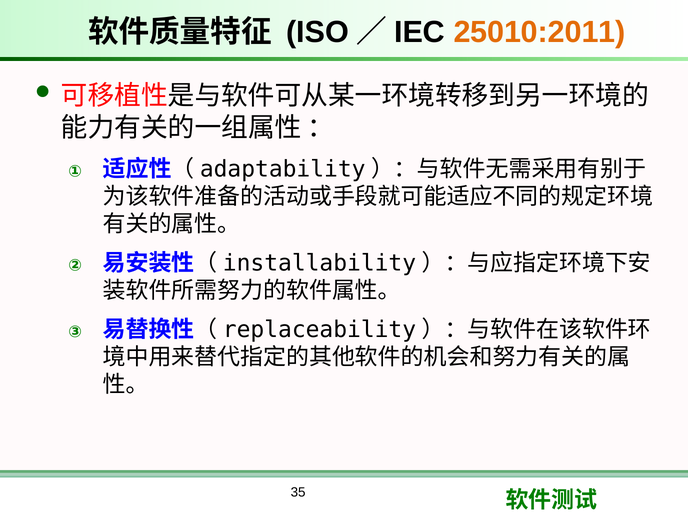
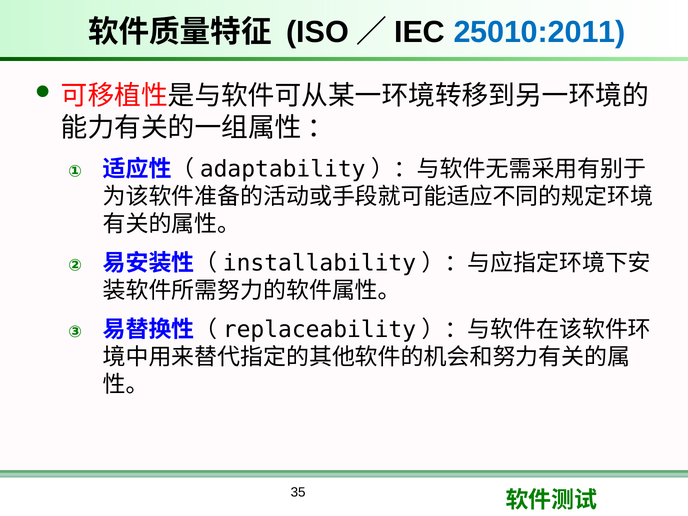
25010:2011 colour: orange -> blue (539, 32)
